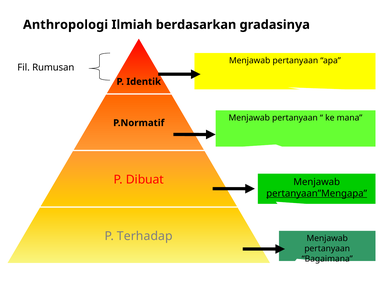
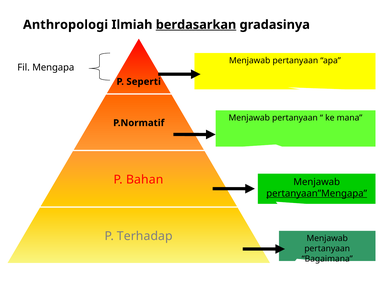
berdasarkan underline: none -> present (196, 25)
Rumusan: Rumusan -> Mengapa (53, 67)
Identik: Identik -> Seperti (144, 82)
Dibuat: Dibuat -> Bahan (145, 180)
